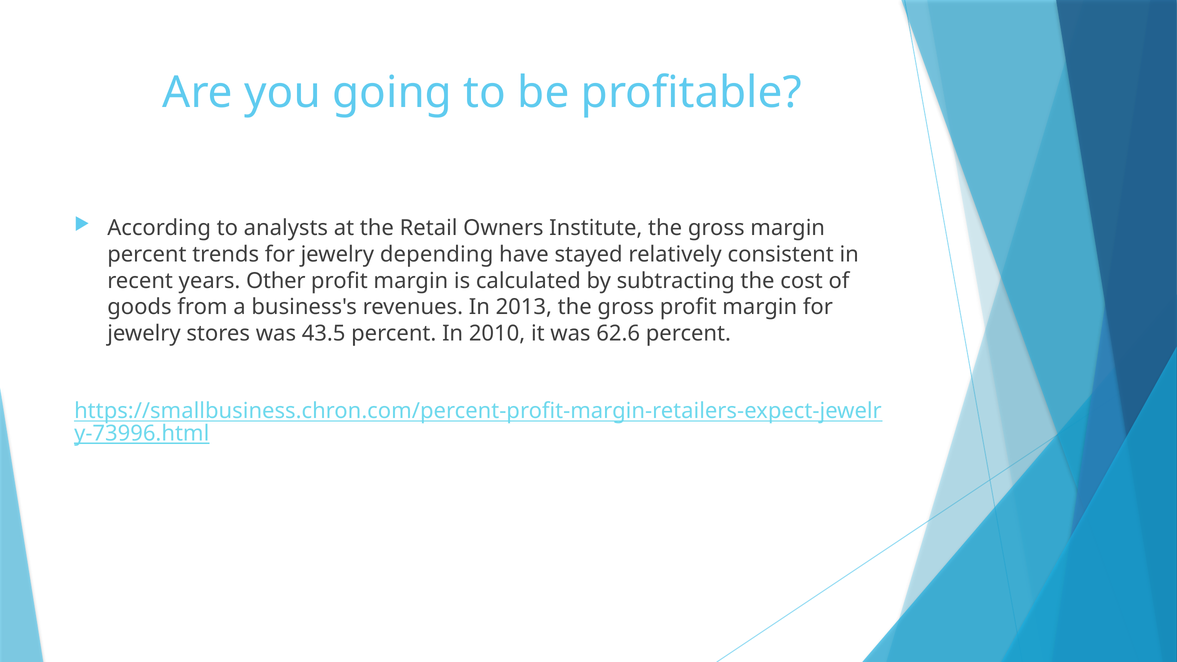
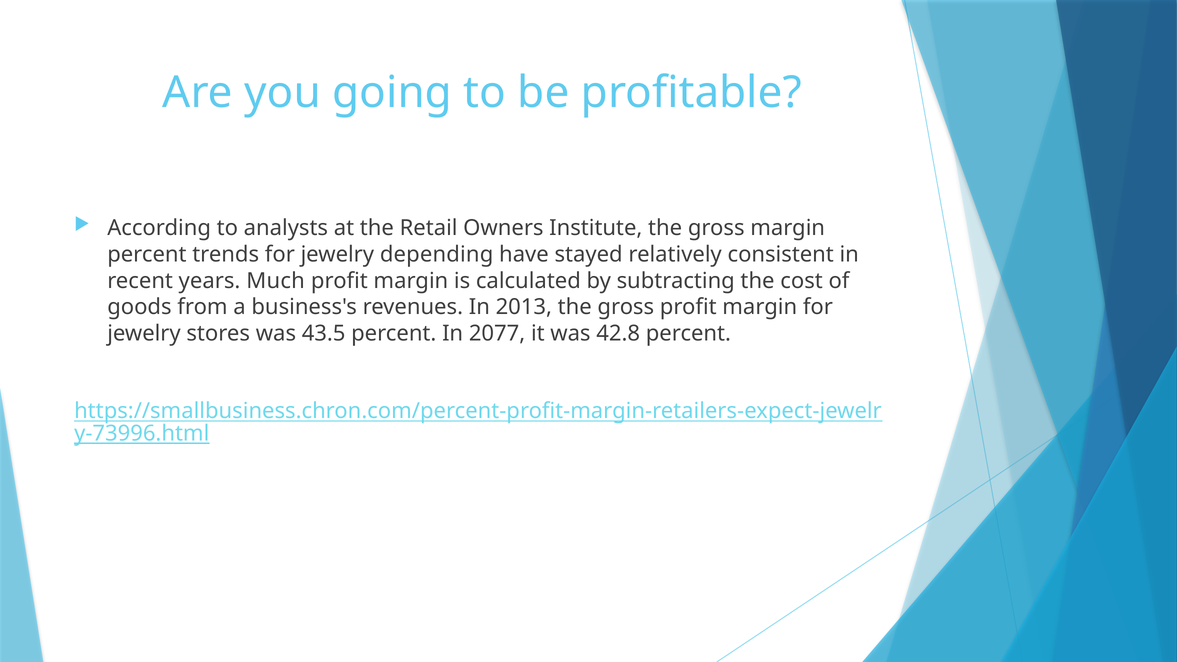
Other: Other -> Much (276, 281)
2010: 2010 -> 2077 (497, 334)
62.6: 62.6 -> 42.8 (618, 334)
